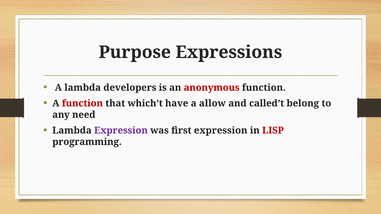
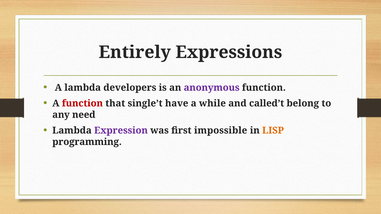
Purpose: Purpose -> Entirely (135, 52)
anonymous colour: red -> purple (212, 88)
which’t: which’t -> single’t (145, 103)
allow: allow -> while (212, 103)
first expression: expression -> impossible (221, 131)
LISP colour: red -> orange (273, 131)
